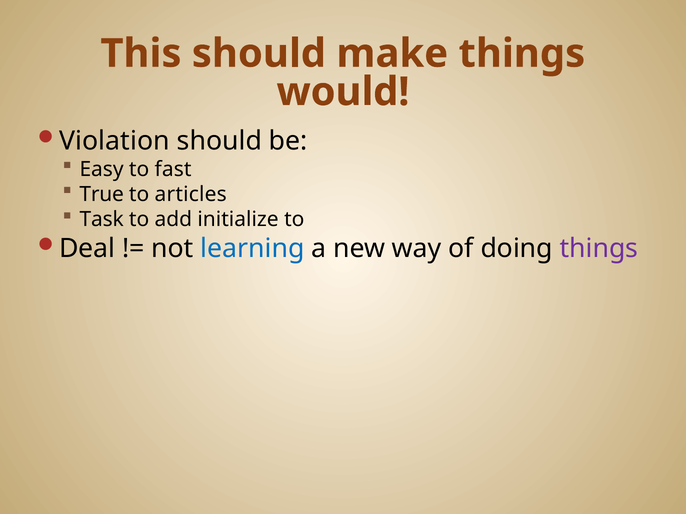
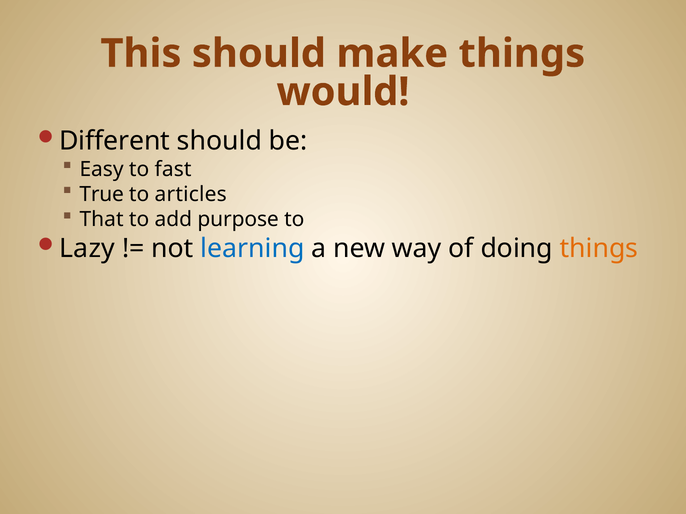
Violation: Violation -> Different (115, 141)
Task: Task -> That (102, 220)
initialize: initialize -> purpose (238, 220)
Deal: Deal -> Lazy (87, 249)
things colour: purple -> orange (599, 249)
